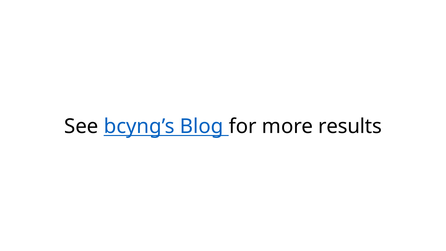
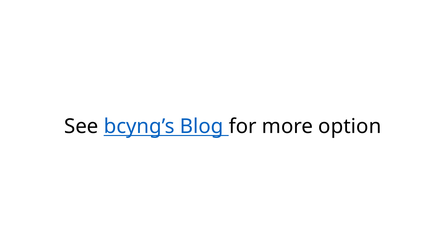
results: results -> option (350, 126)
